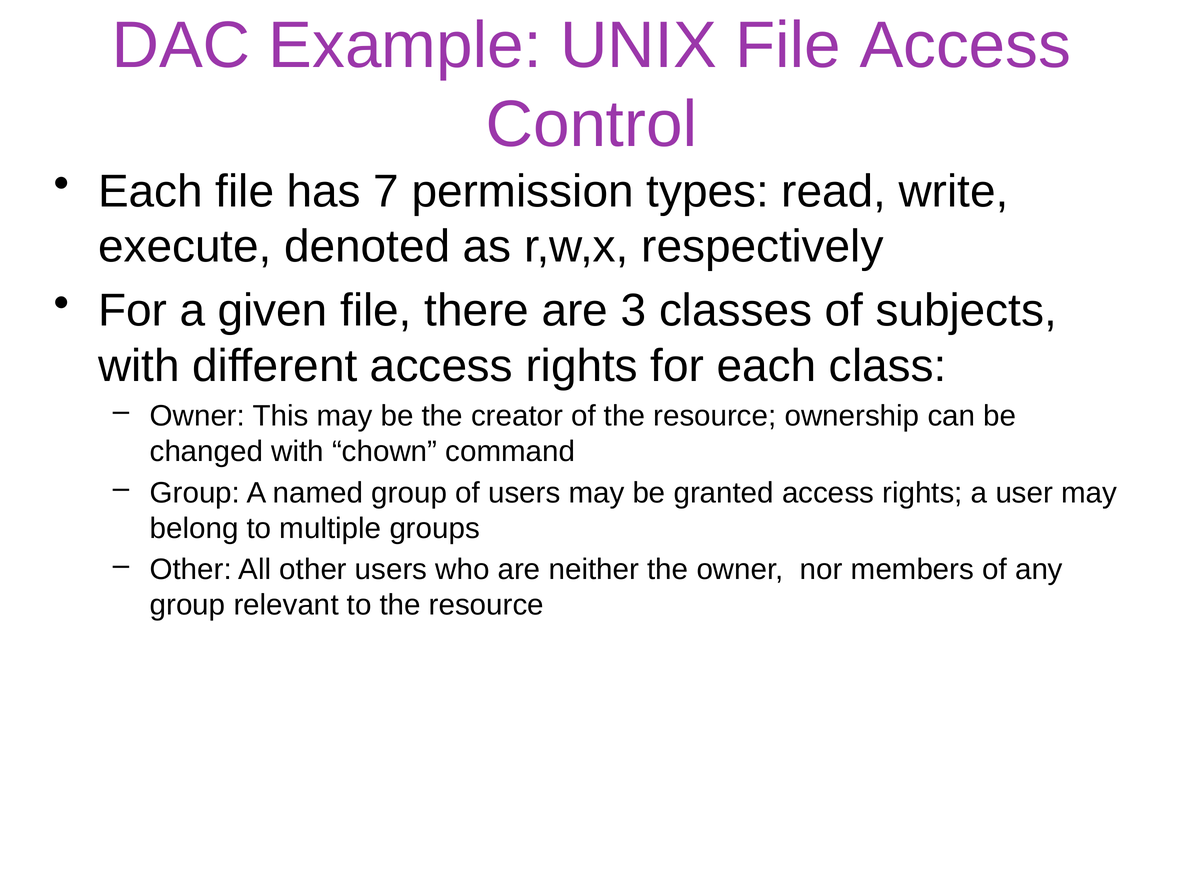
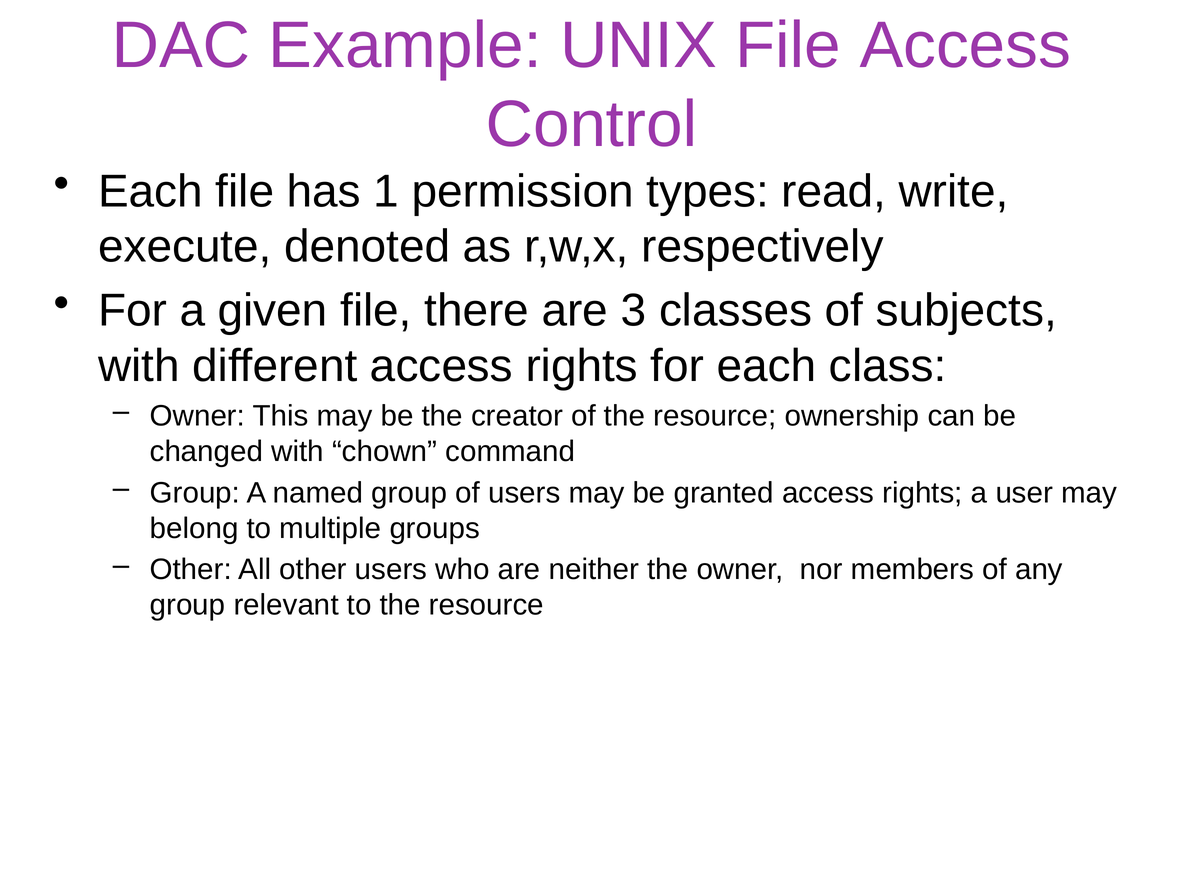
7: 7 -> 1 (386, 191)
